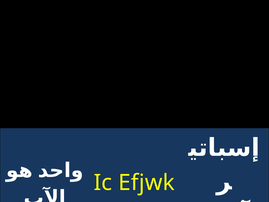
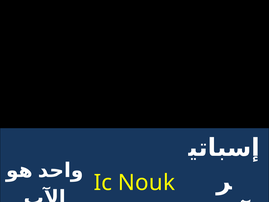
Efjwk: Efjwk -> Nouk (146, 182)
